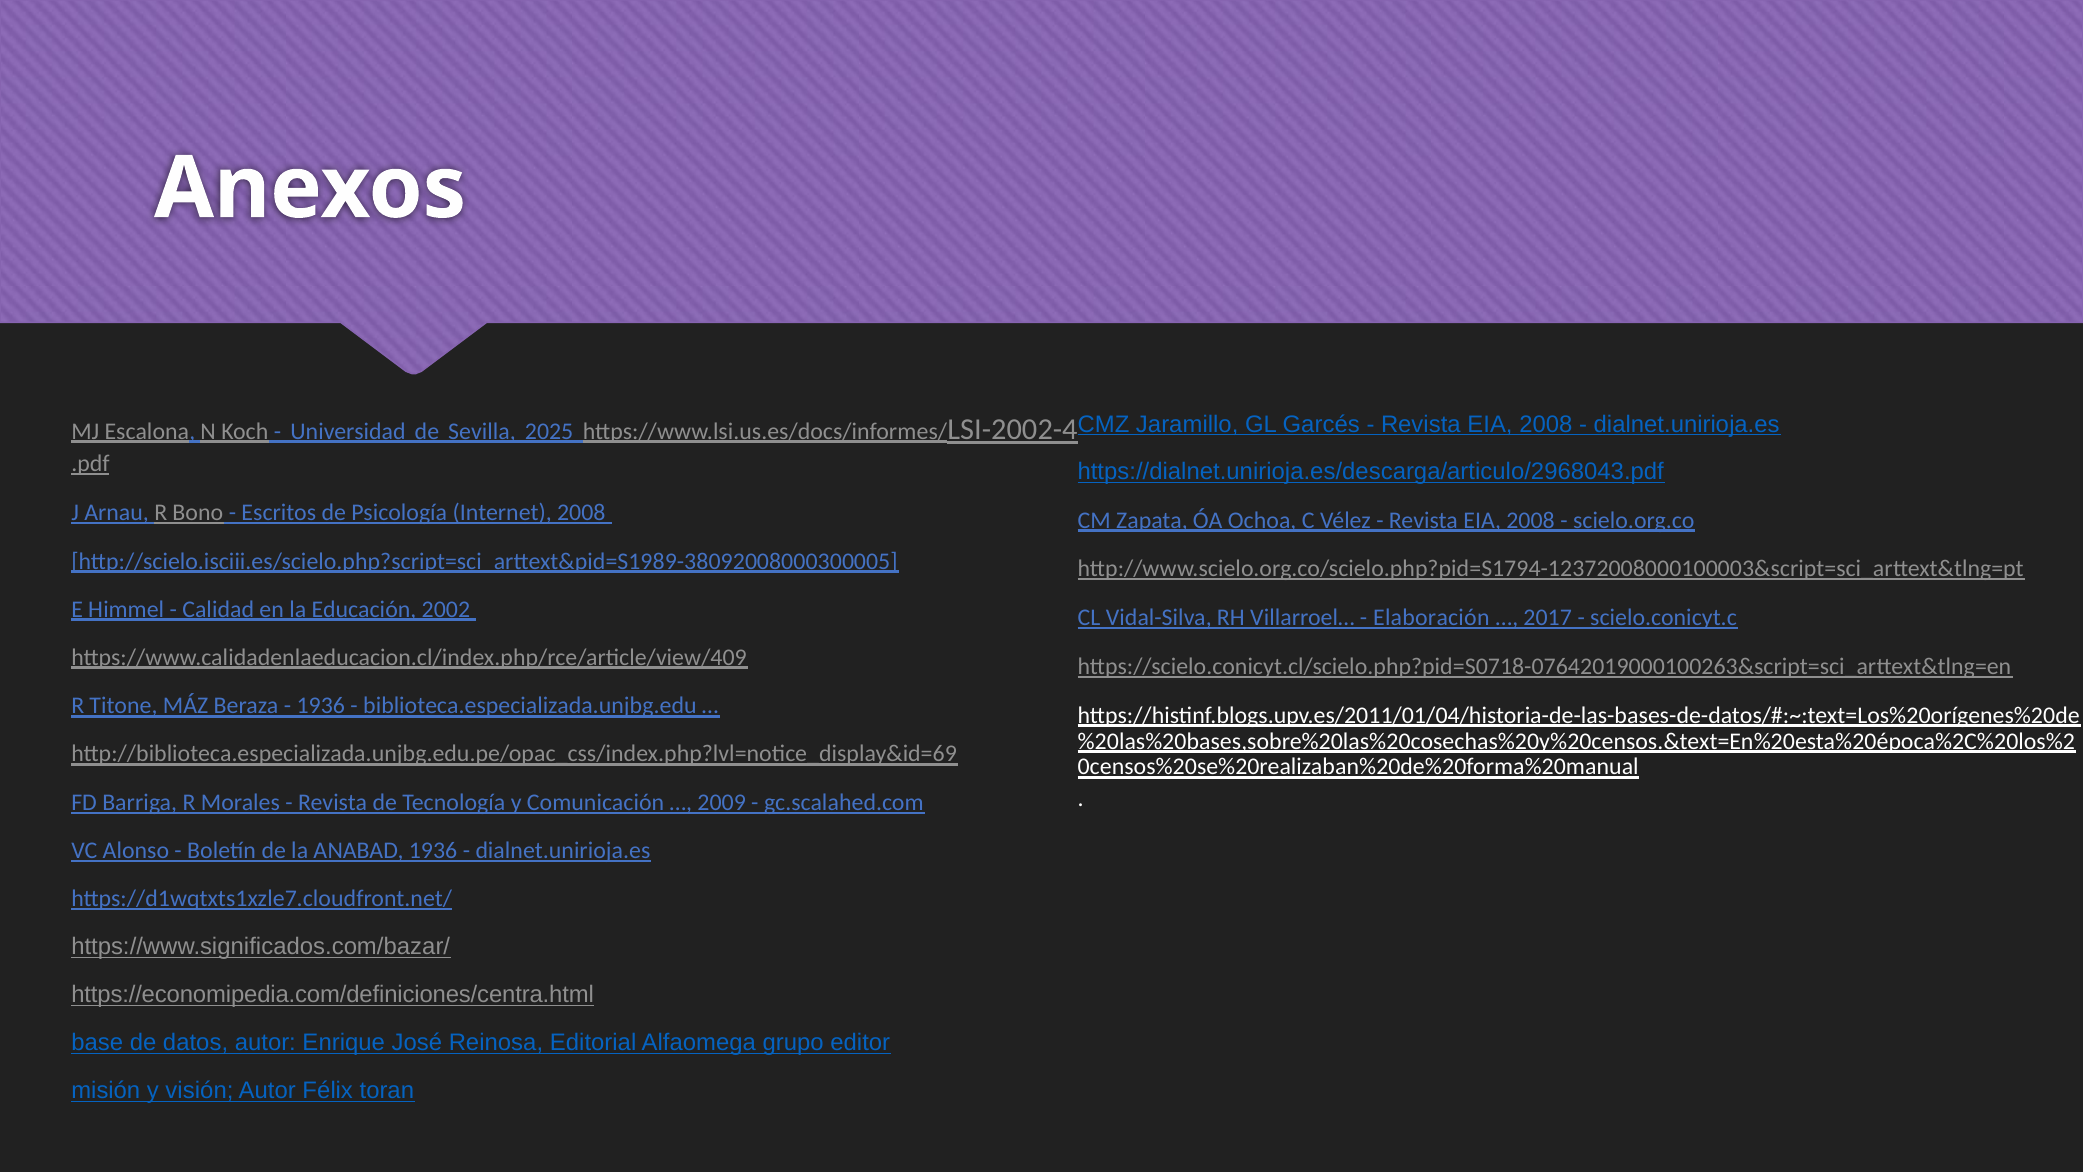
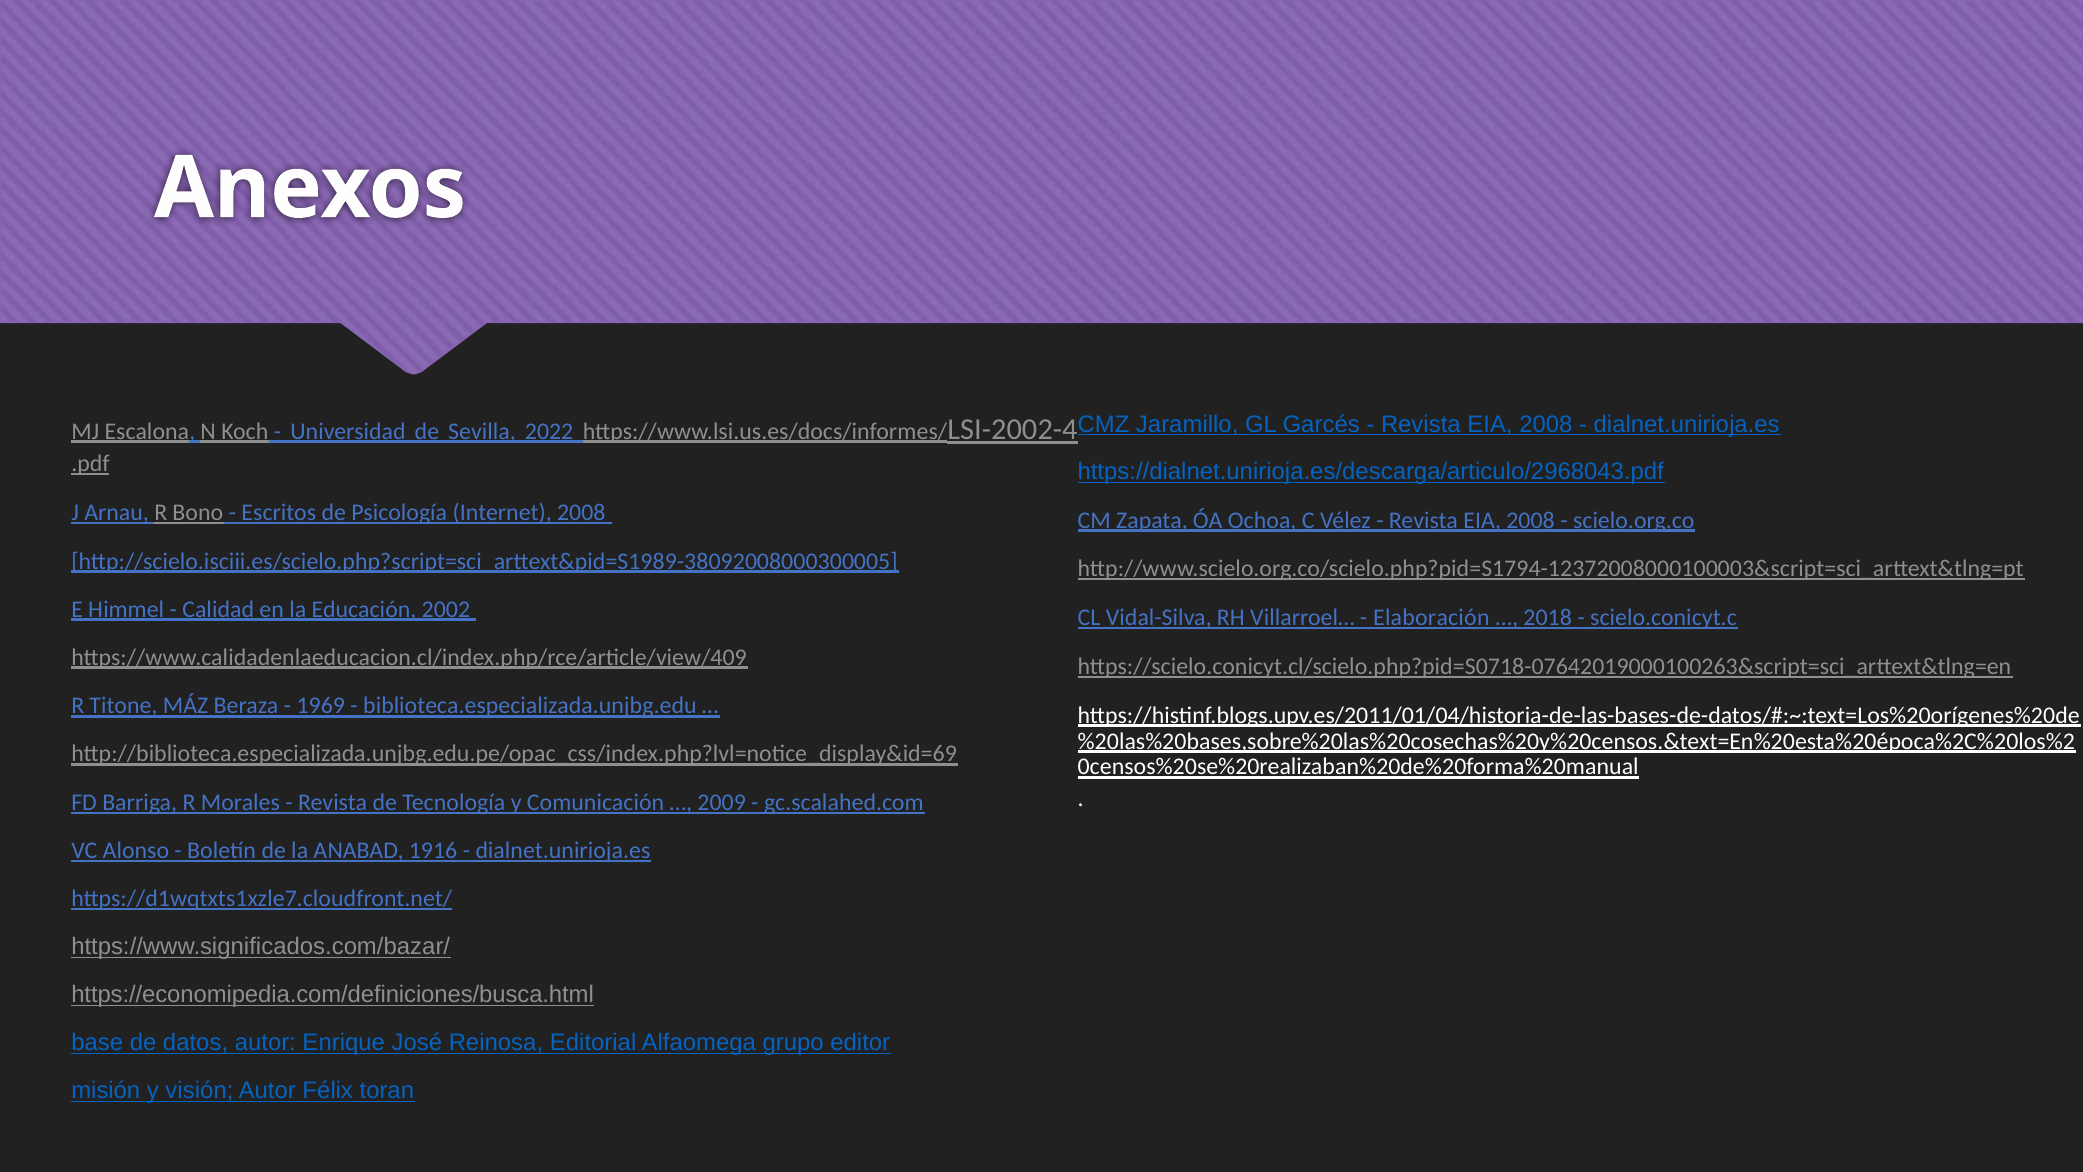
2025: 2025 -> 2022 (549, 431)
2017: 2017 -> 2018 (1548, 618)
1936: 1936 -> 1969 (321, 706)
ANABAD 1936: 1936 -> 1916 (433, 851)
https://economipedia.com/definiciones/centra.html: https://economipedia.com/definiciones/centra.html -> https://economipedia.com/definiciones/busca.html (333, 994)
